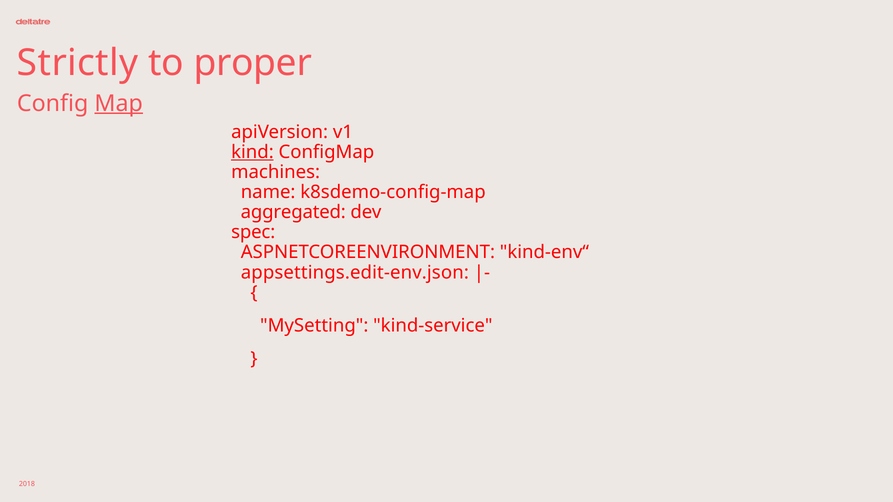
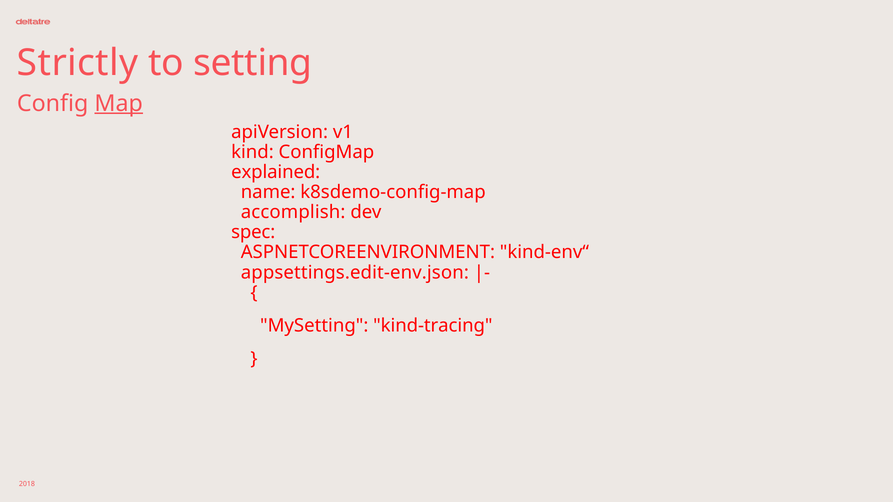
proper: proper -> setting (253, 63)
kind underline: present -> none (252, 152)
machines: machines -> explained (276, 172)
aggregated: aggregated -> accomplish (293, 212)
kind-service: kind-service -> kind-tracing (433, 326)
